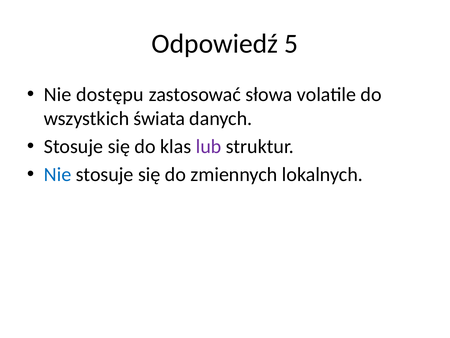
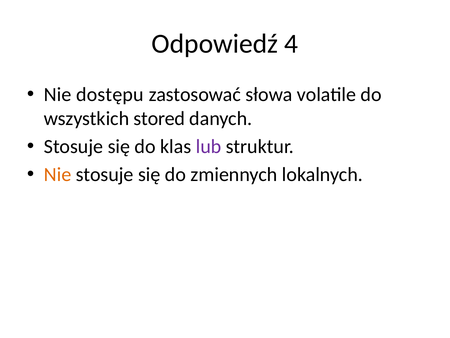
5: 5 -> 4 (291, 44)
świata: świata -> stored (159, 118)
Nie colour: blue -> orange (58, 174)
